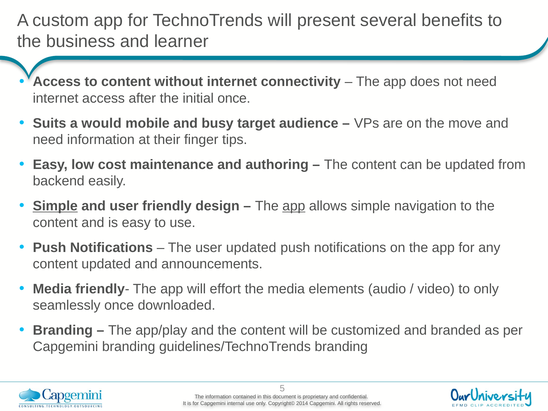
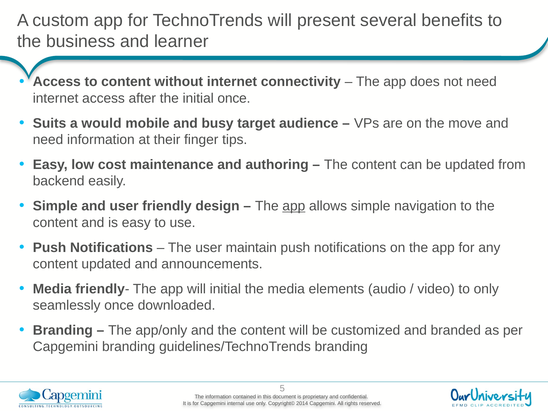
Simple underline: present -> none (55, 206)
user updated: updated -> maintain (251, 247)
will effort: effort -> initial (225, 289)
app/play: app/play -> app/only (161, 330)
